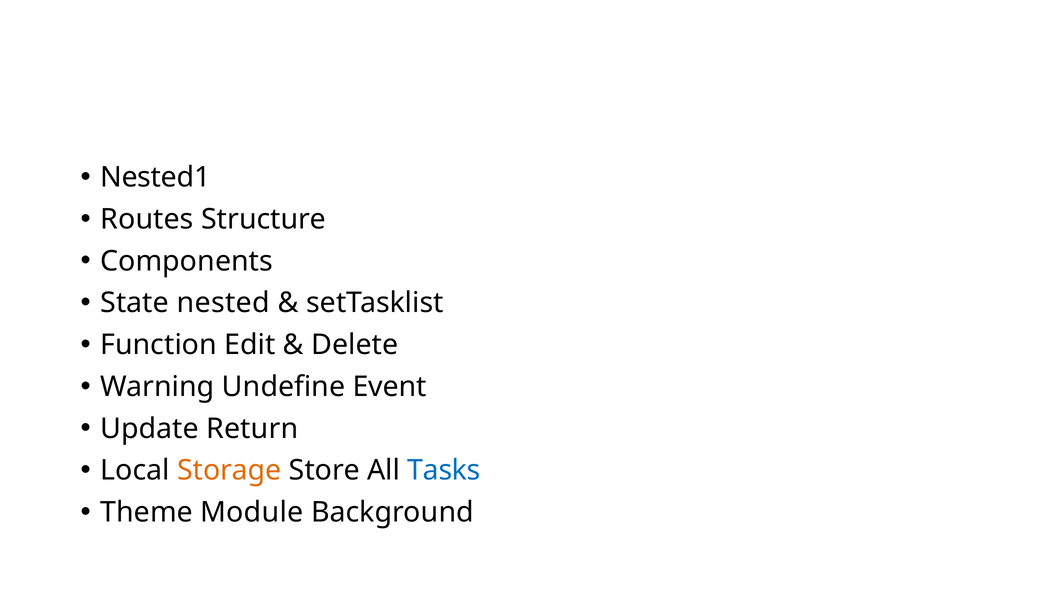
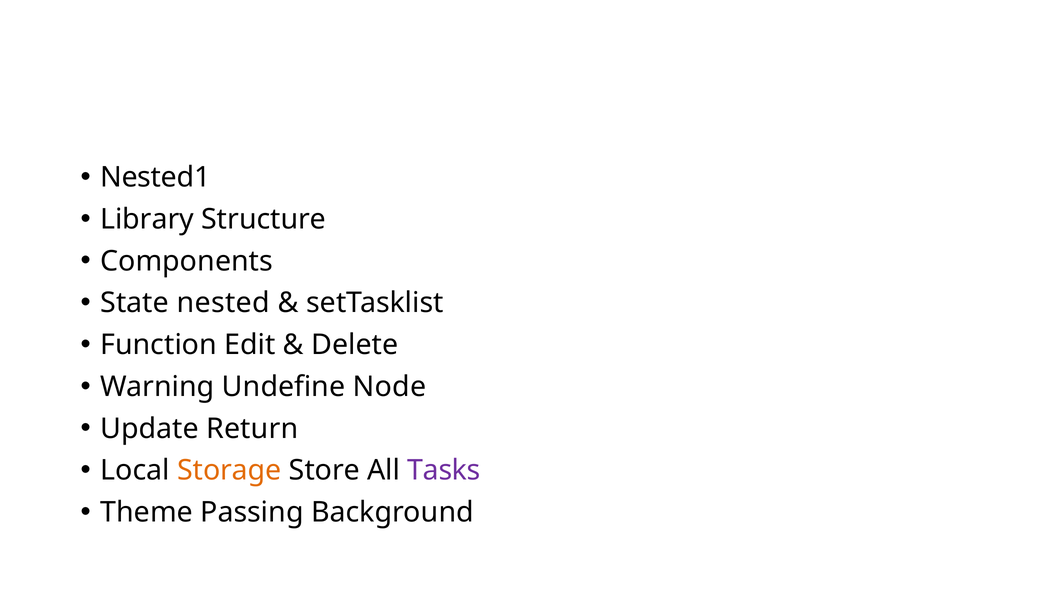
Routes: Routes -> Library (147, 219)
Event: Event -> Node (390, 387)
Tasks colour: blue -> purple (444, 470)
Module: Module -> Passing (252, 512)
